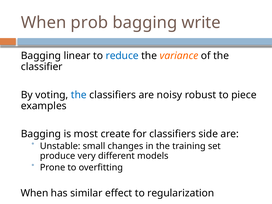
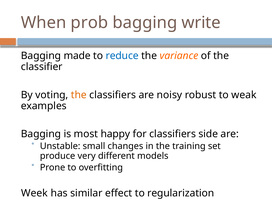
linear: linear -> made (77, 56)
the colour: blue -> orange (79, 95)
piece: piece -> weak (244, 95)
create: create -> happy (115, 134)
When: When -> Week (34, 193)
